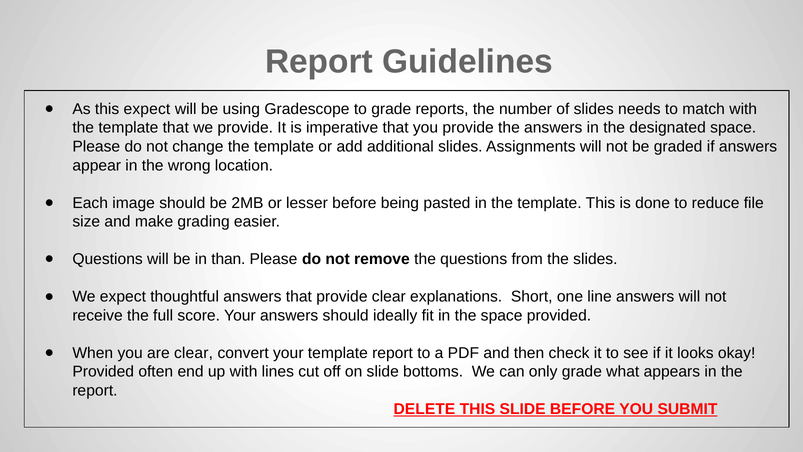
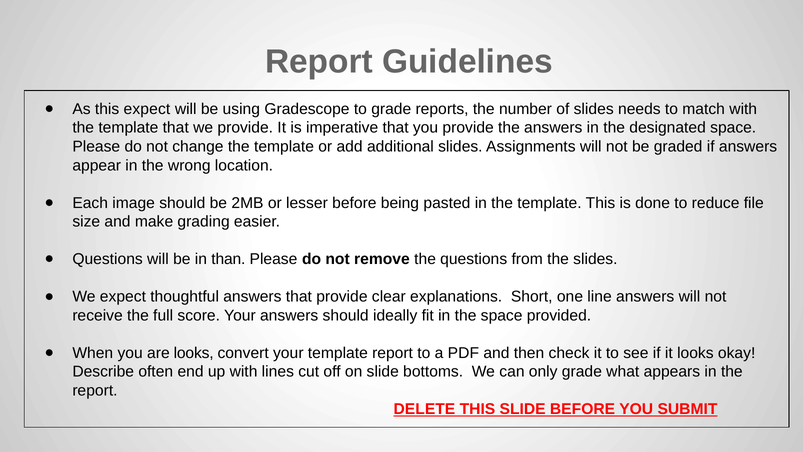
are clear: clear -> looks (194, 353)
Provided: Provided -> Describe (103, 371)
